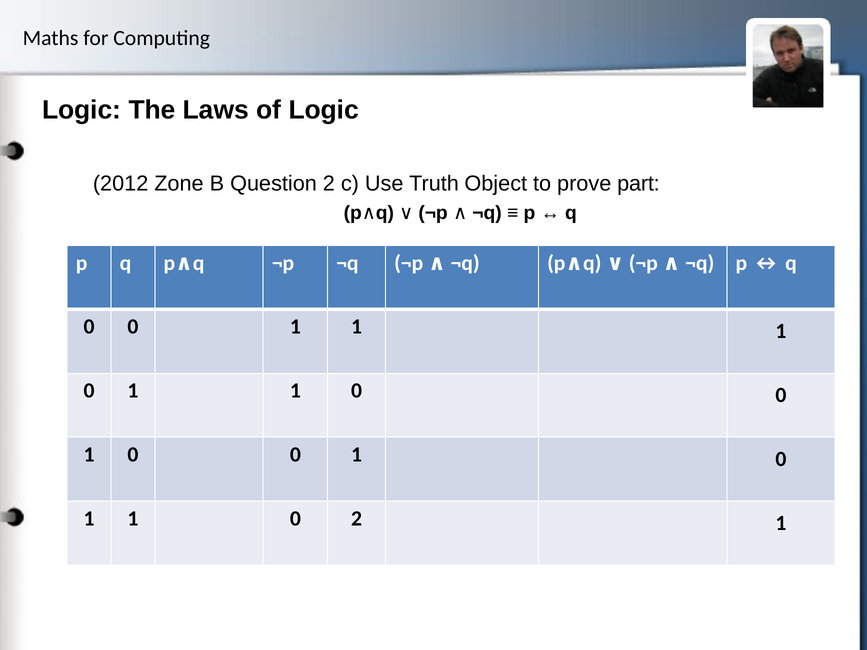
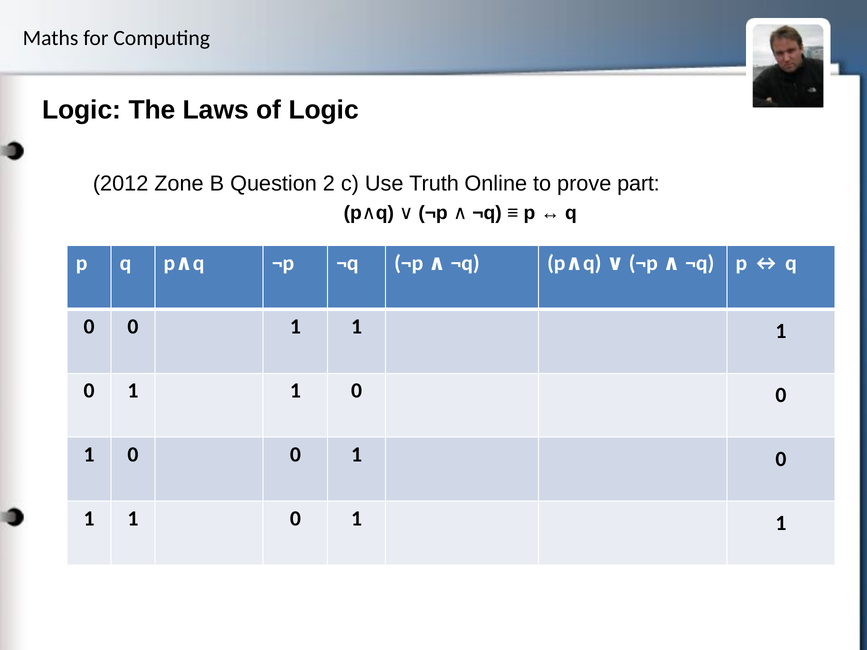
Object: Object -> Online (496, 184)
2: 2 -> 1 (357, 519)
